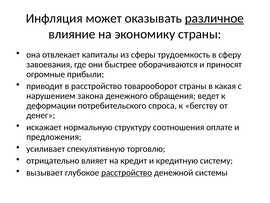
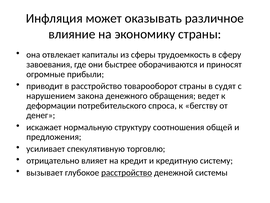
различное underline: present -> none (214, 18)
какая: какая -> судят (225, 86)
оплате: оплате -> общей (219, 127)
